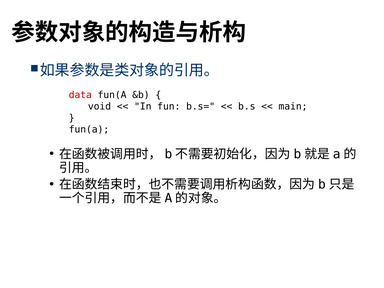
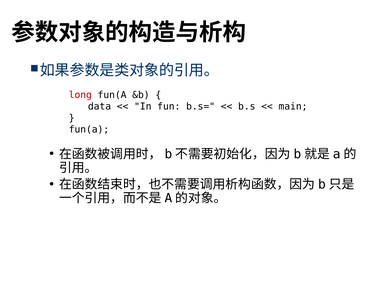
data: data -> long (80, 95)
void: void -> data (99, 106)
